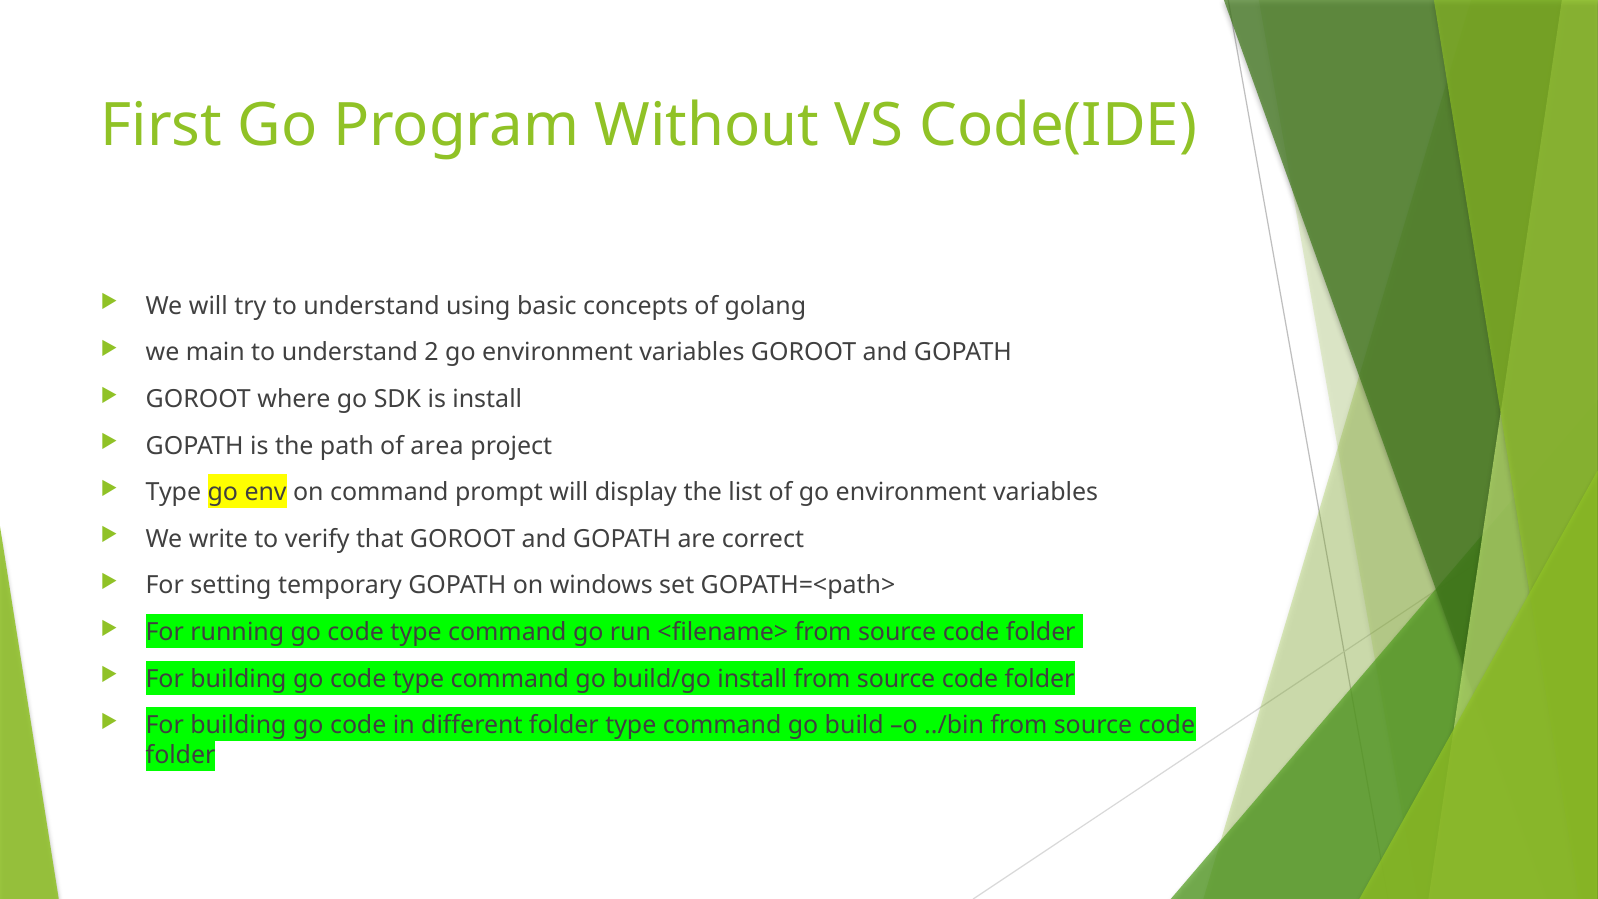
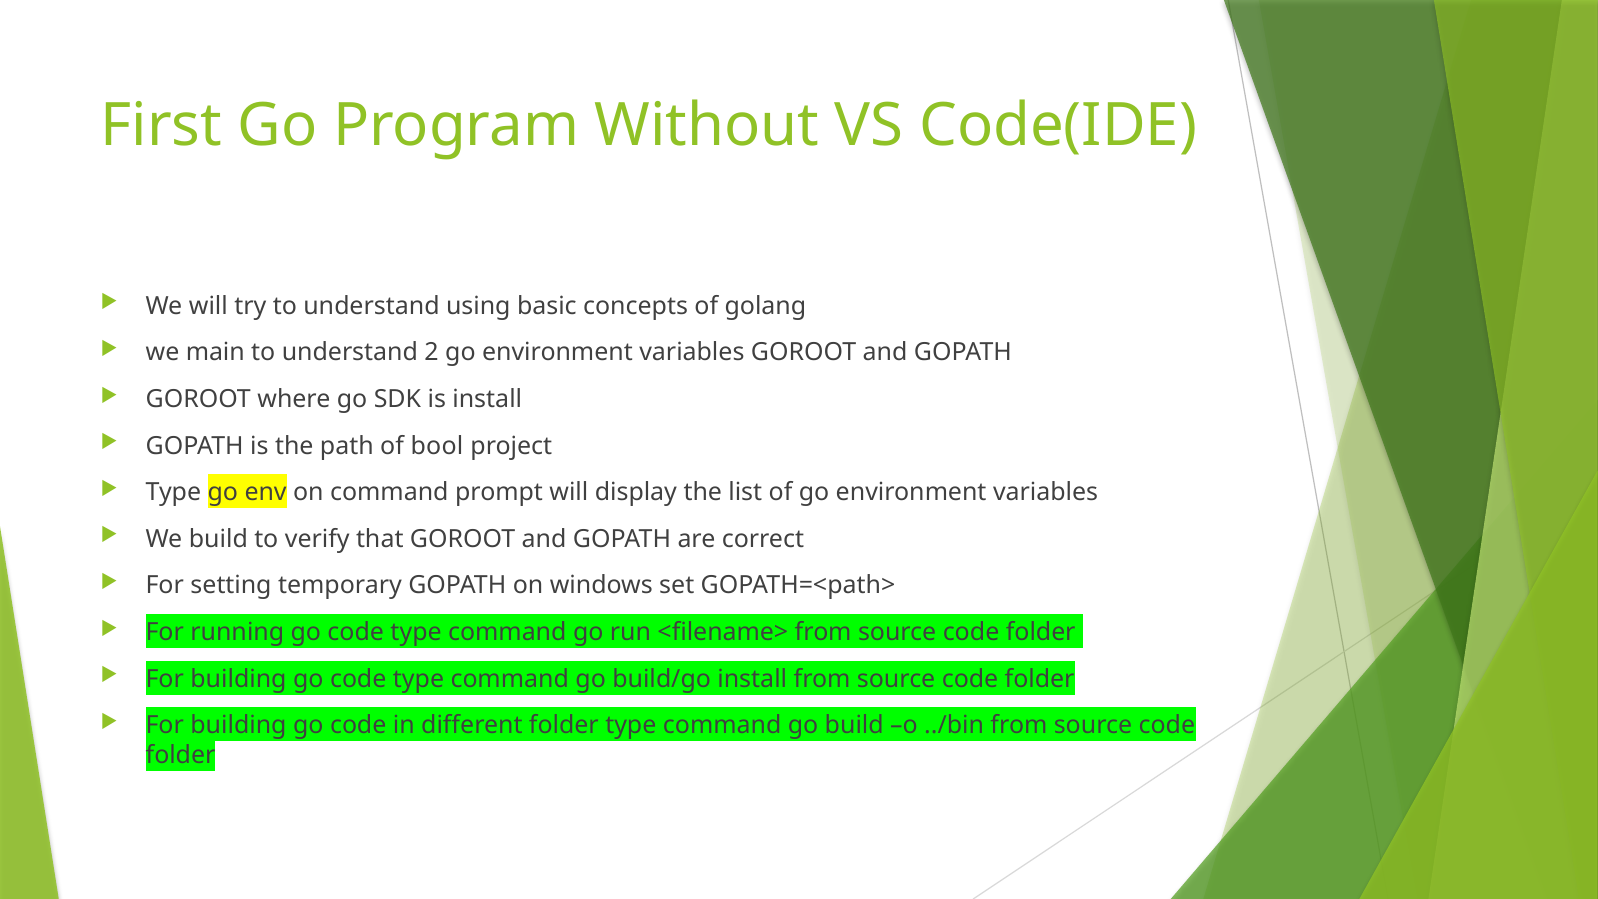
area: area -> bool (437, 446)
We write: write -> build (218, 539)
